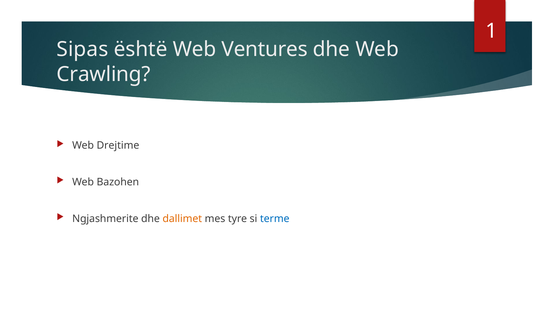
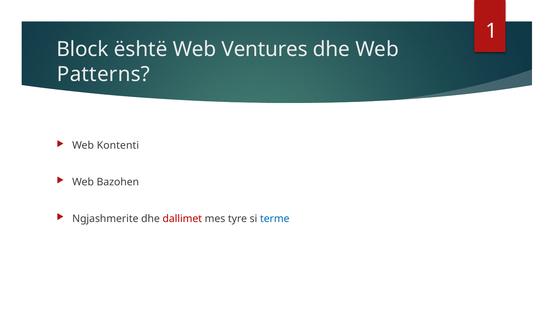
Sipas: Sipas -> Block (83, 49)
Crawling: Crawling -> Patterns (103, 74)
Drejtime: Drejtime -> Kontenti (118, 145)
dallimet colour: orange -> red (182, 218)
